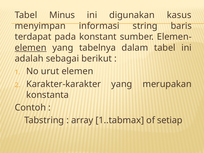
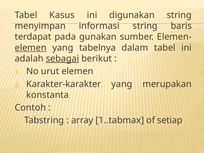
Minus: Minus -> Kasus (62, 15)
digunakan kasus: kasus -> string (179, 15)
konstant: konstant -> gunakan (98, 37)
sebagai underline: none -> present (62, 59)
